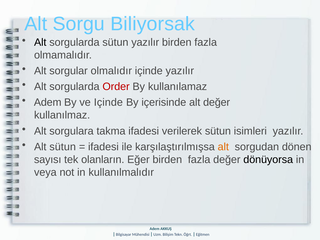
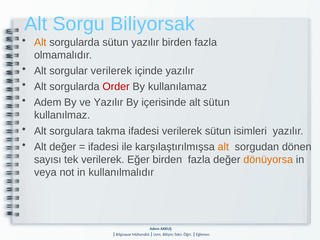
Alt colour: black -> orange (40, 42)
sorgular olmalıdır: olmalıdır -> verilerek (111, 71)
ve Içinde: Içinde -> Yazılır (108, 102)
alt değer: değer -> sütun (216, 102)
Alt sütun: sütun -> değer (63, 147)
tek olanların: olanların -> verilerek (103, 160)
dönüyorsa colour: black -> orange (268, 160)
